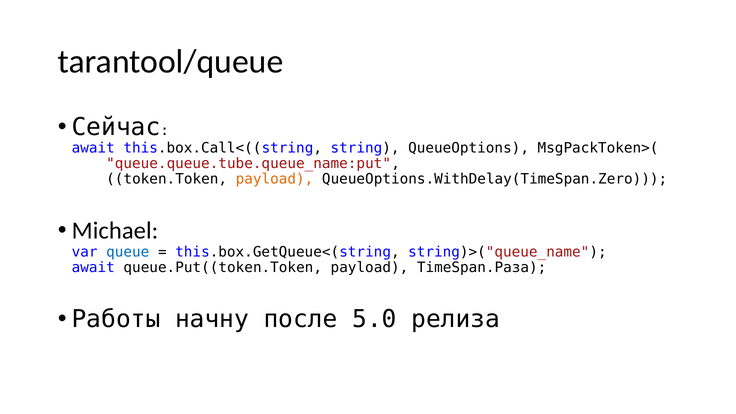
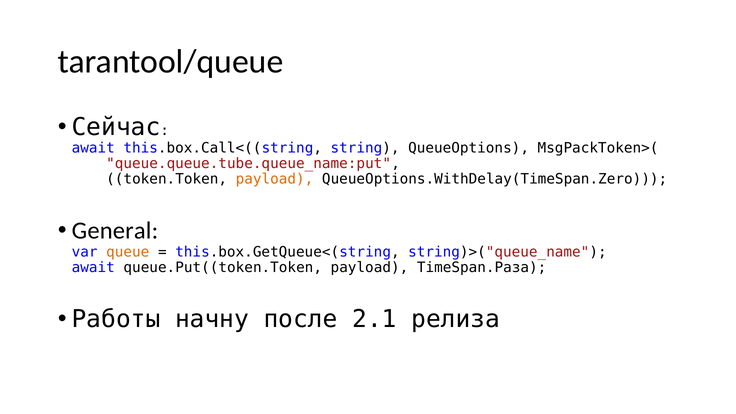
Michael: Michael -> General (115, 231)
queue colour: blue -> orange (128, 252)
5.0: 5.0 -> 2.1 (374, 319)
